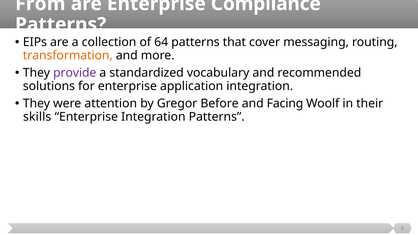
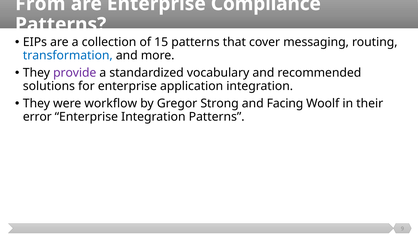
64: 64 -> 15 (161, 42)
transformation colour: orange -> blue (68, 55)
attention: attention -> workflow (111, 104)
Before: Before -> Strong (220, 104)
skills: skills -> error (37, 117)
